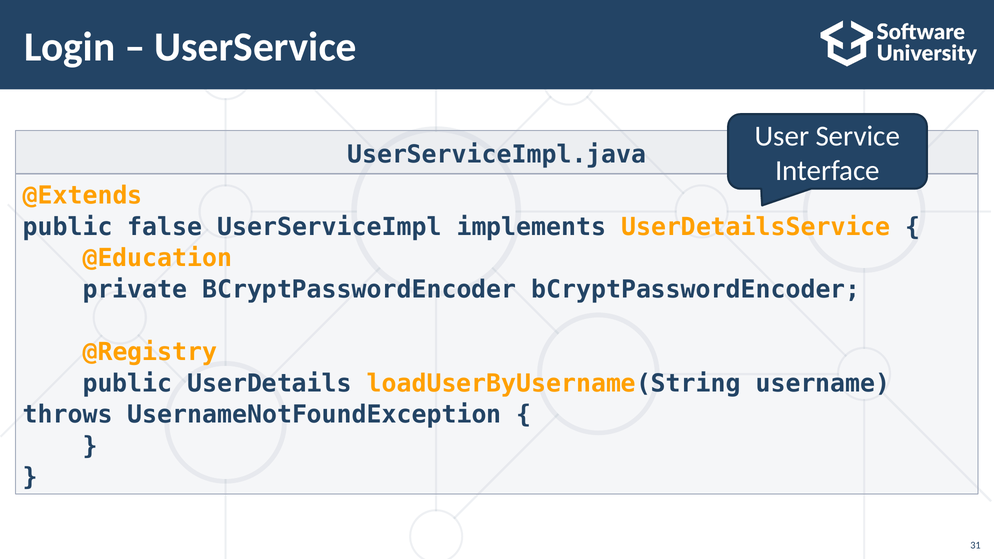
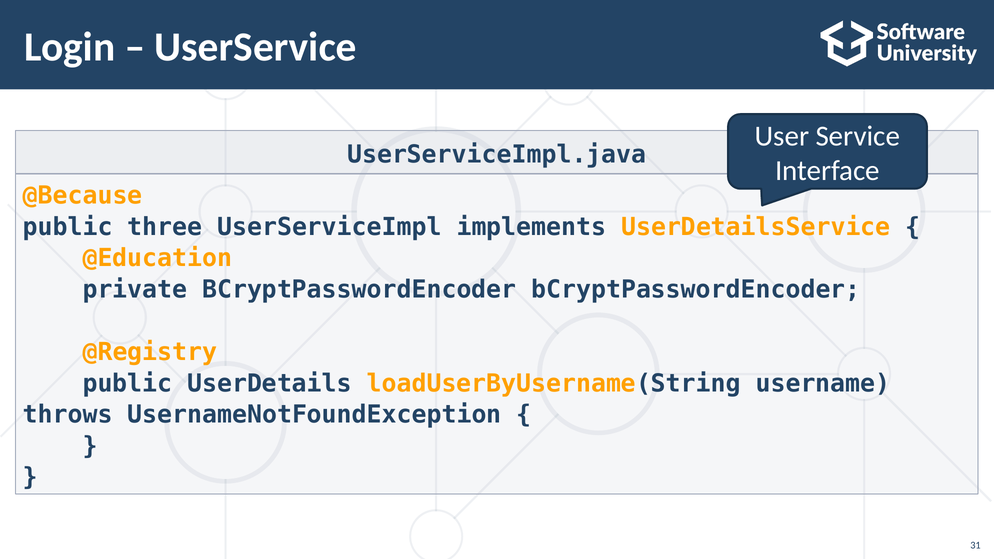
@Extends: @Extends -> @Because (83, 196)
false: false -> three (165, 227)
